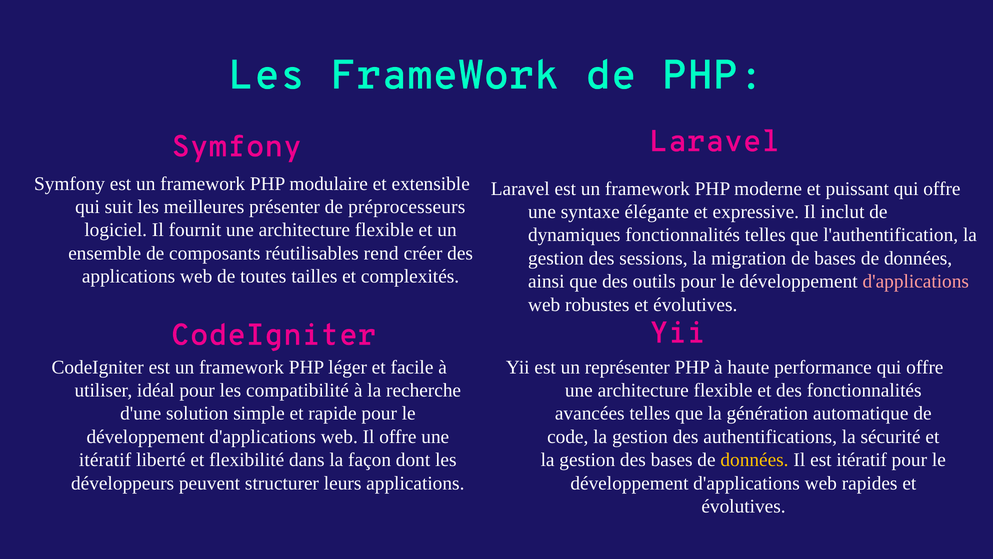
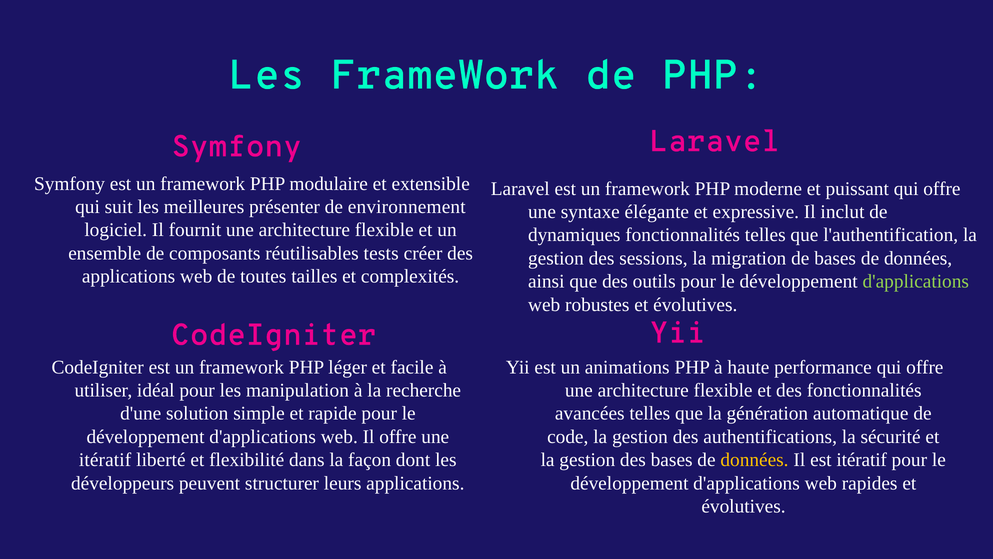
préprocesseurs: préprocesseurs -> environnement (407, 207)
rend: rend -> tests (381, 253)
d'applications colour: pink -> light green (916, 281)
représenter: représenter -> animations (627, 367)
compatibilité: compatibilité -> manipulation (297, 390)
